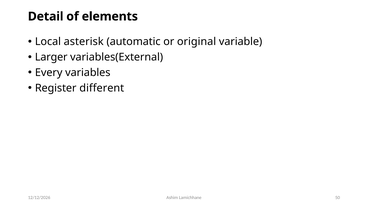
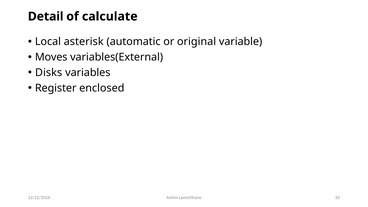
elements: elements -> calculate (110, 16)
Larger: Larger -> Moves (51, 57)
Every: Every -> Disks (49, 73)
different: different -> enclosed (102, 88)
